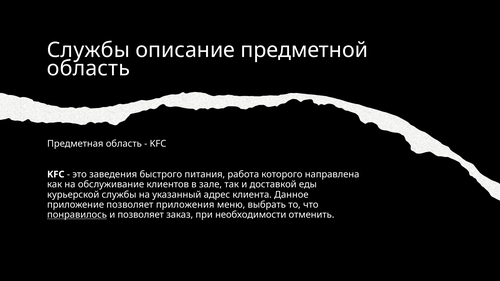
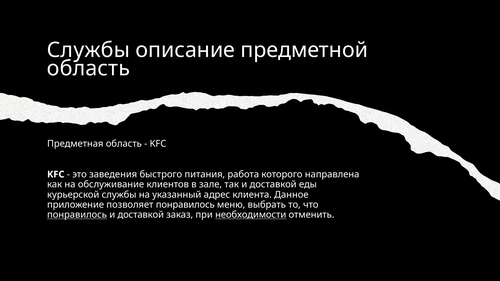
позволяет приложения: приложения -> понравилось (185, 205)
позволяет: позволяет -> доставкой (141, 215)
необходимости underline: none -> present (251, 215)
